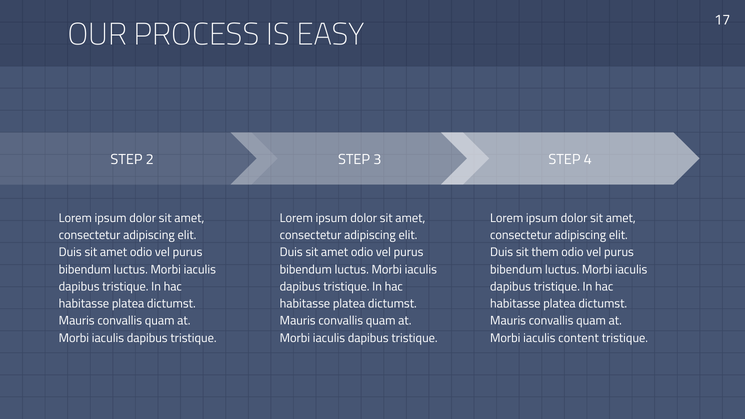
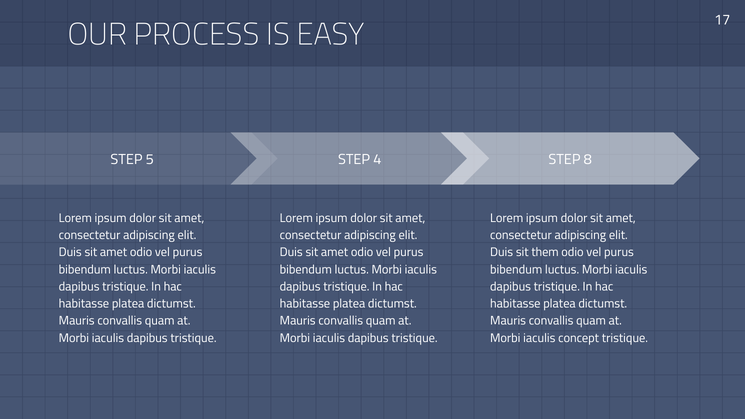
2: 2 -> 5 (150, 160)
3: 3 -> 4 (377, 159)
4: 4 -> 8 (588, 159)
content: content -> concept (579, 338)
